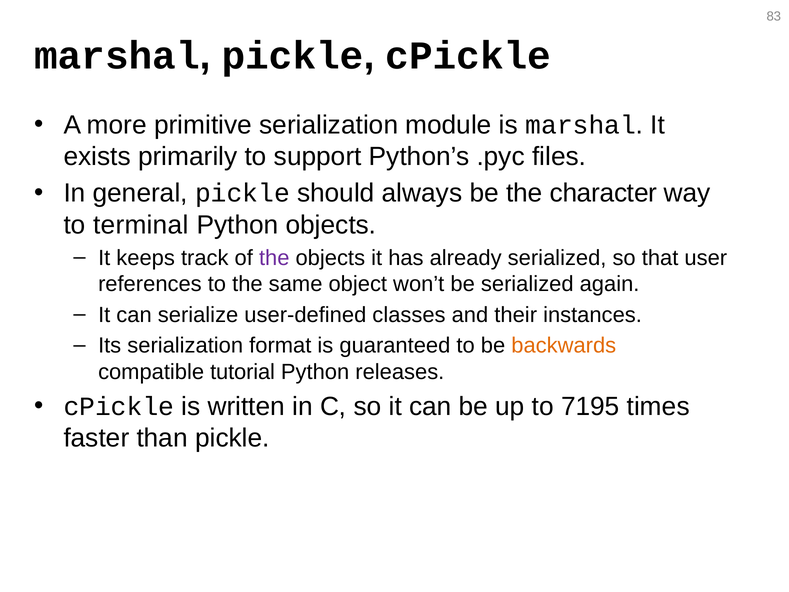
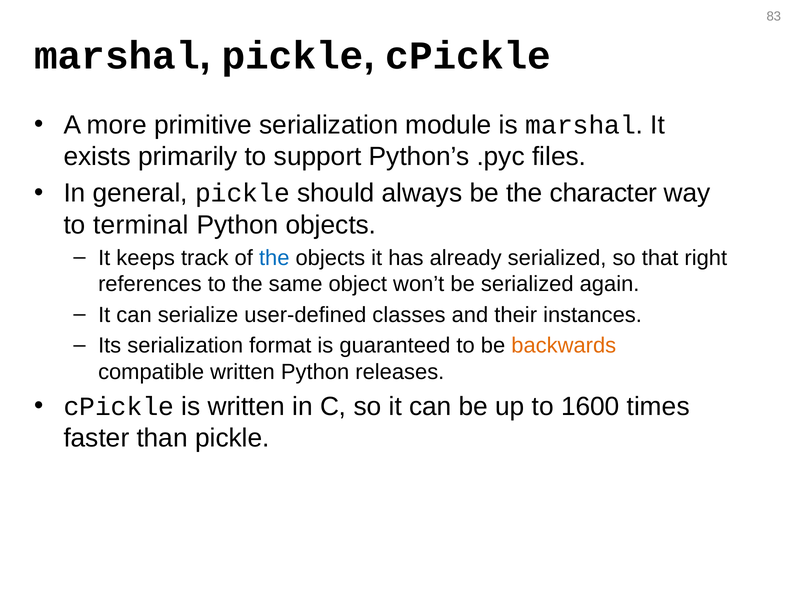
the colour: purple -> blue (274, 258)
user: user -> right (706, 258)
compatible tutorial: tutorial -> written (242, 372)
7195: 7195 -> 1600 (590, 406)
